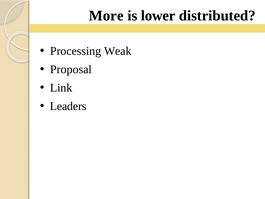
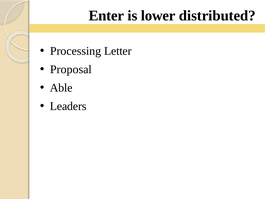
More: More -> Enter (106, 16)
Weak: Weak -> Letter (118, 51)
Link: Link -> Able (61, 88)
